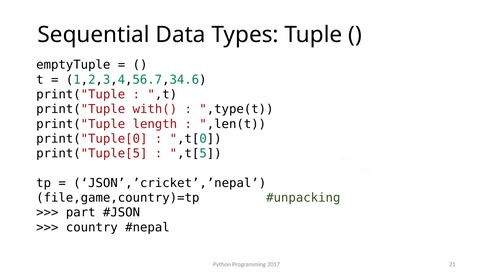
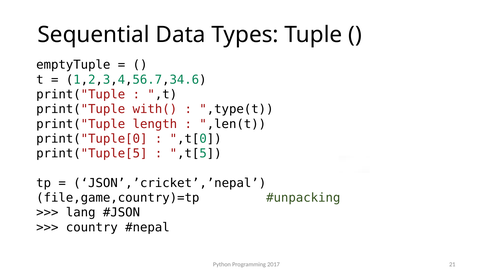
part: part -> lang (81, 213)
